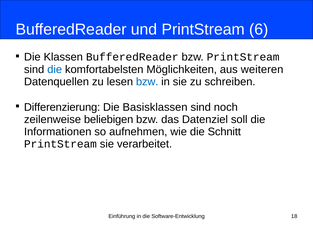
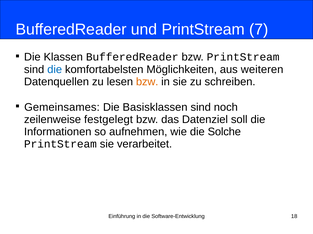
6: 6 -> 7 (259, 30)
bzw colour: blue -> orange (147, 82)
Differenzierung: Differenzierung -> Gemeinsames (62, 108)
beliebigen: beliebigen -> festgelegt (109, 120)
Schnitt: Schnitt -> Solche (224, 132)
